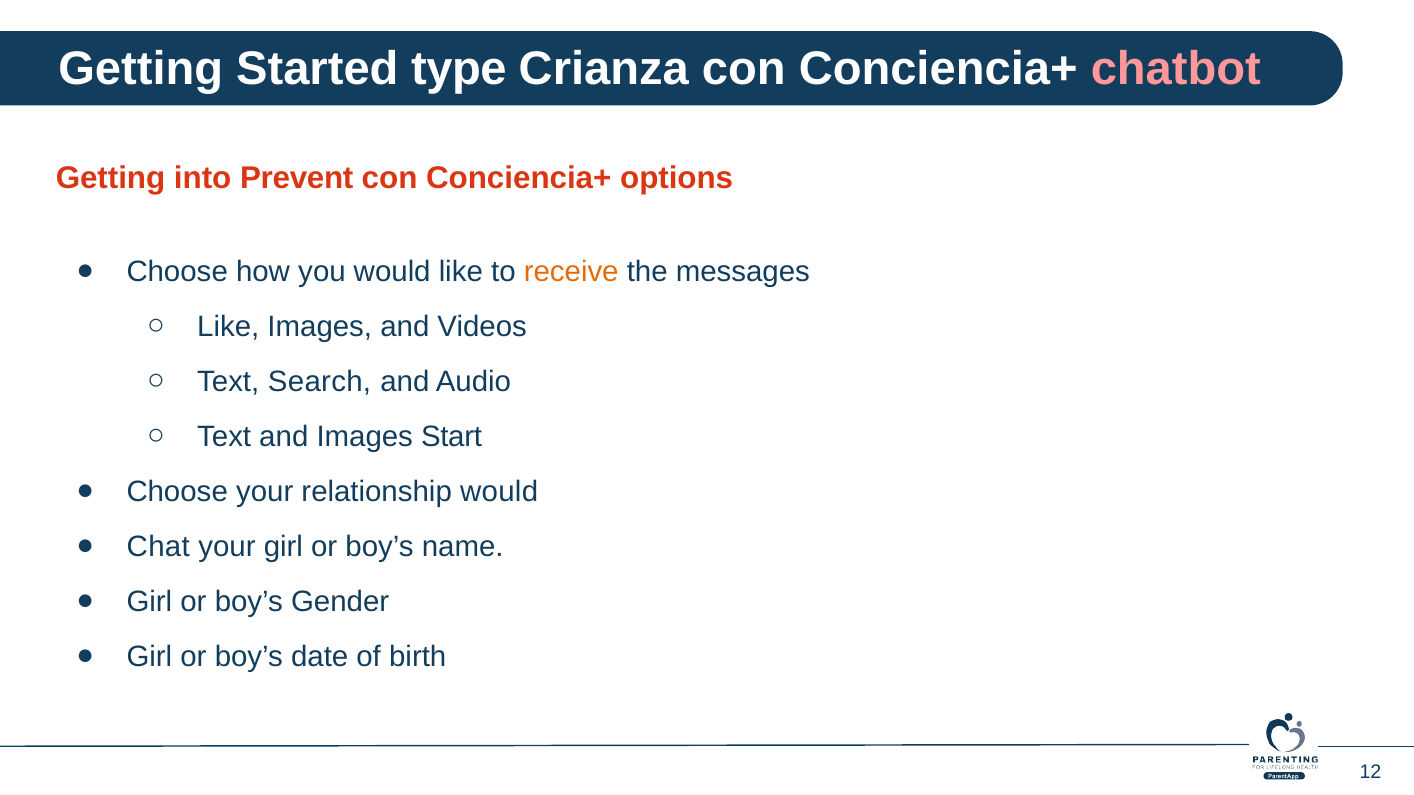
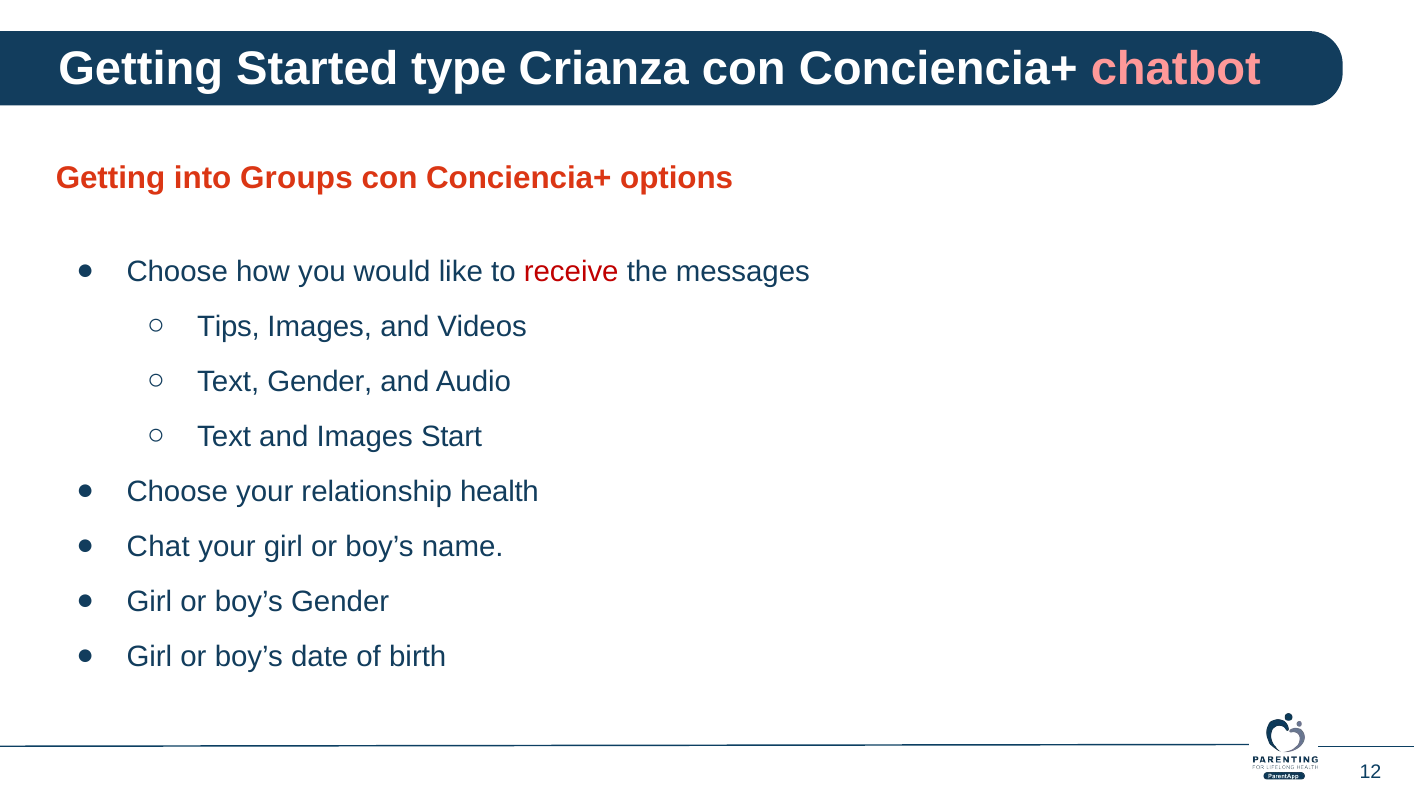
Prevent: Prevent -> Groups (296, 178)
receive colour: orange -> red (571, 272)
Like: Like -> Tips (228, 327)
Text Search: Search -> Gender (320, 382)
relationship would: would -> health (499, 492)
